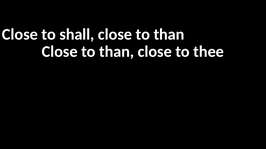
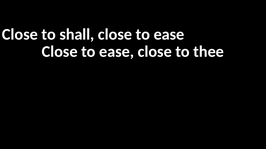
than: than -> ease (169, 35)
than: than -> ease (117, 52)
